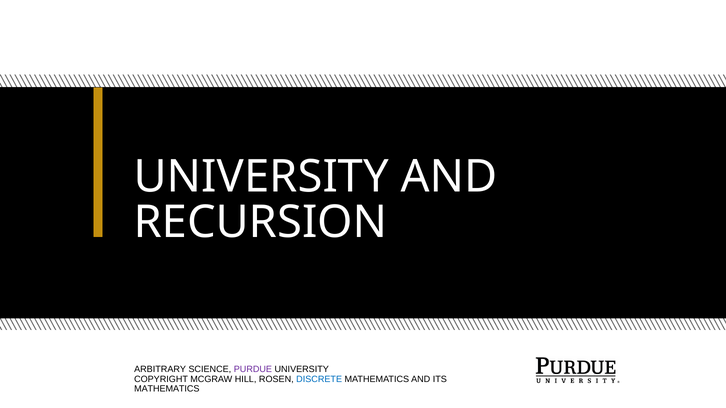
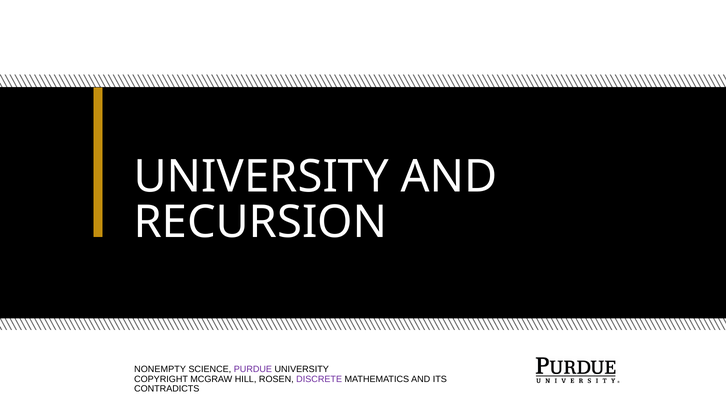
ARBITRARY: ARBITRARY -> NONEMPTY (160, 370)
DISCRETE colour: blue -> purple (319, 380)
MATHEMATICS: MATHEMATICS -> CONTRADICTS (167, 389)
